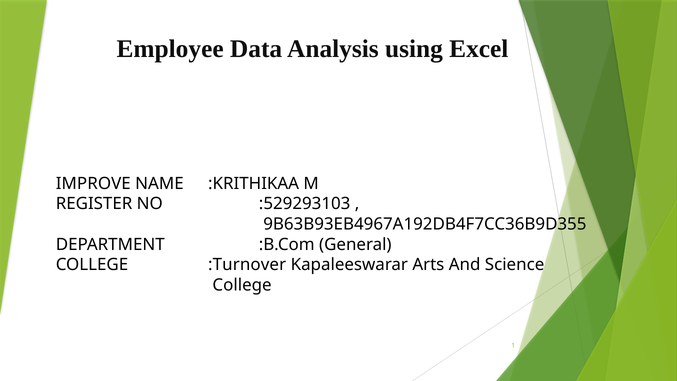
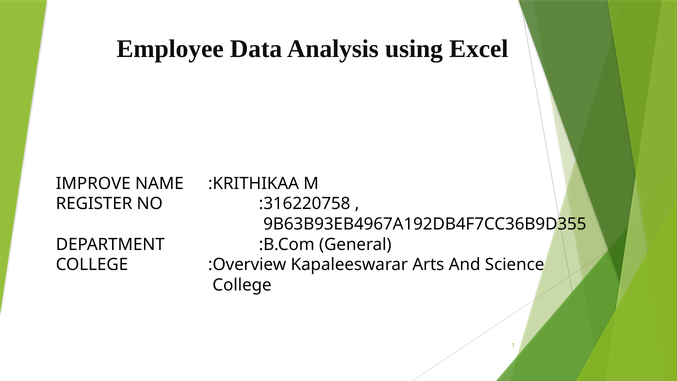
:529293103: :529293103 -> :316220758 (305, 204)
:Turnover: :Turnover -> :Overview (247, 265)
